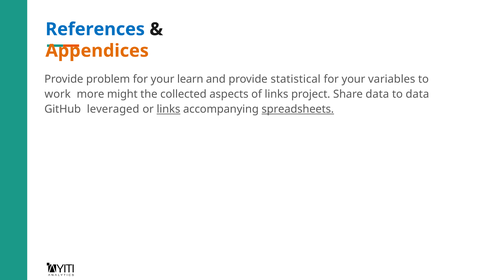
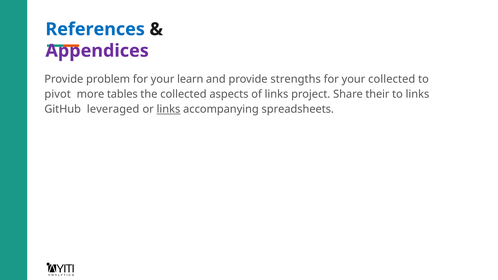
Appendices colour: orange -> purple (97, 51)
statistical: statistical -> strengths (296, 79)
your variables: variables -> collected (392, 79)
work: work -> pivot (58, 94)
might: might -> tables (122, 94)
Share data: data -> their (377, 94)
to data: data -> links (417, 94)
spreadsheets underline: present -> none (298, 109)
